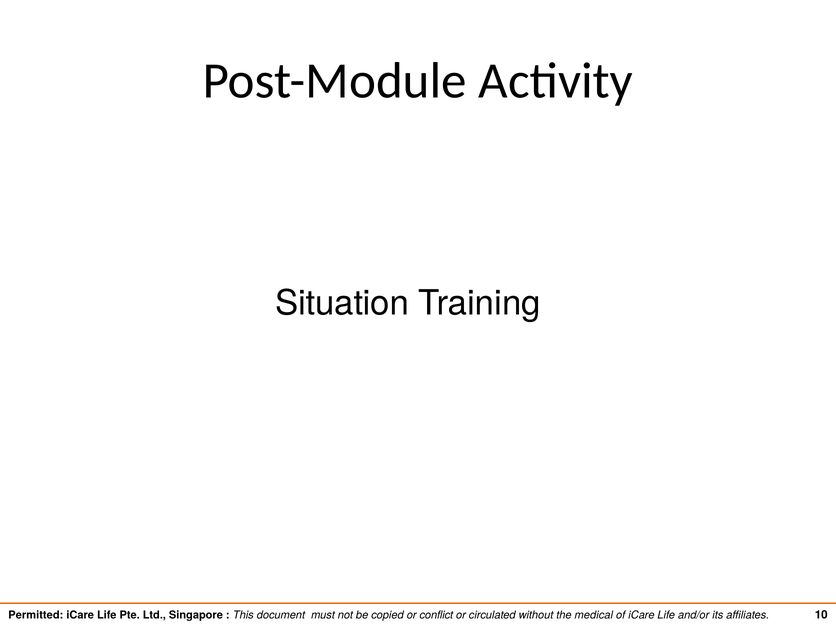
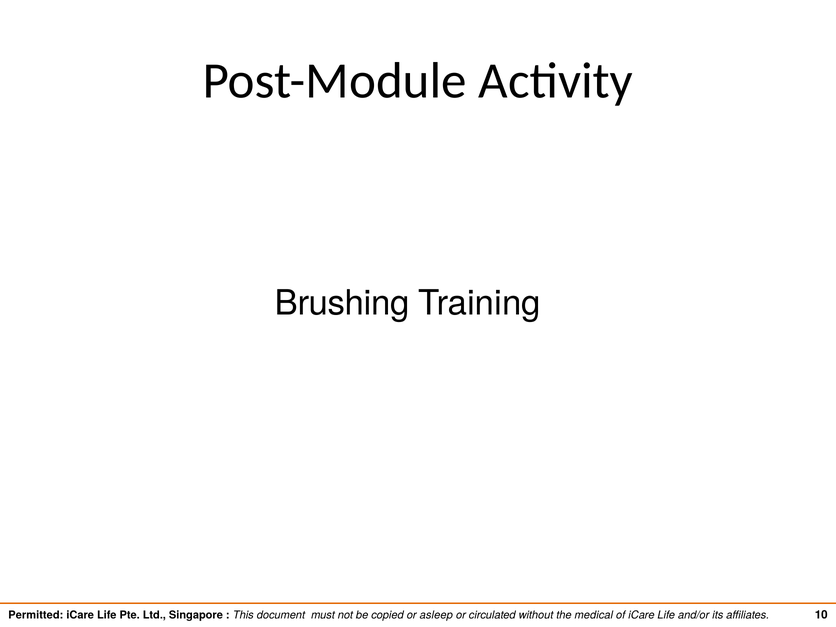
Situation: Situation -> Brushing (342, 303)
conflict: conflict -> asleep (436, 615)
